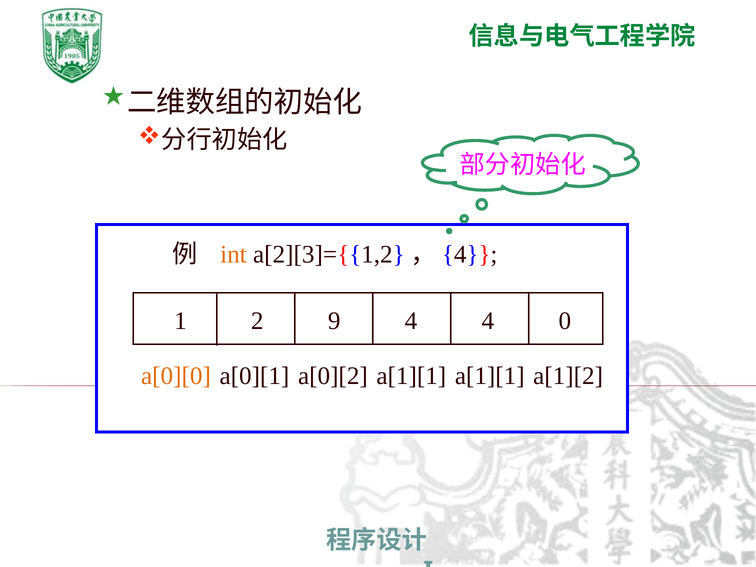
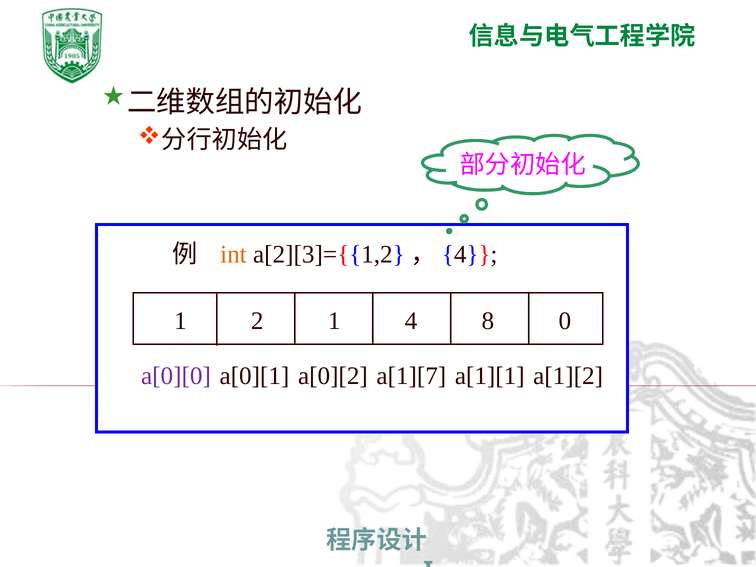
2 9: 9 -> 1 (334, 321)
4 4: 4 -> 8 (488, 321)
a[0][0 colour: orange -> purple (176, 376)
a[0][2 a[1][1: a[1][1 -> a[1][7 (411, 376)
